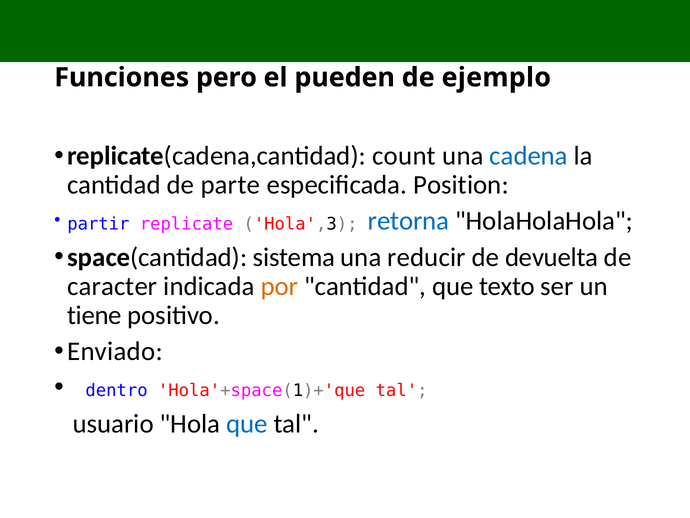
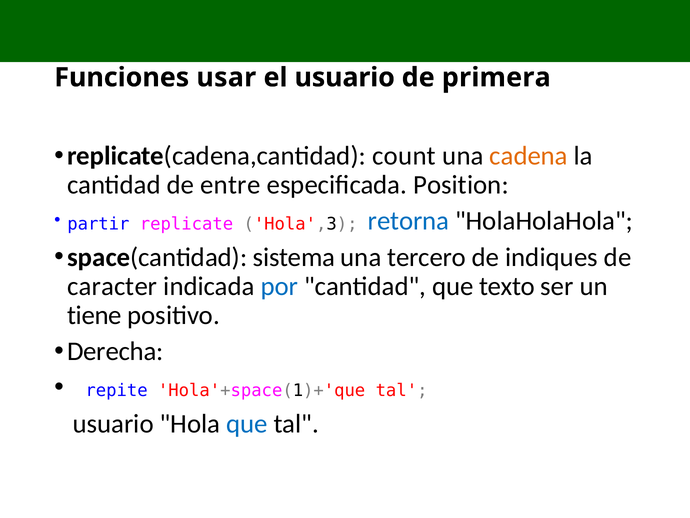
pero: pero -> usar (226, 77)
el pueden: pueden -> usuario (345, 77)
ejemplo: ejemplo -> primera (496, 77)
cadena colour: blue -> orange (529, 156)
parte: parte -> entre (230, 185)
reducir: reducir -> tercero (427, 257)
devuelta: devuelta -> indiques (552, 257)
por colour: orange -> blue (279, 286)
Enviado: Enviado -> Derecha (115, 351)
dentro: dentro -> repite (117, 390)
